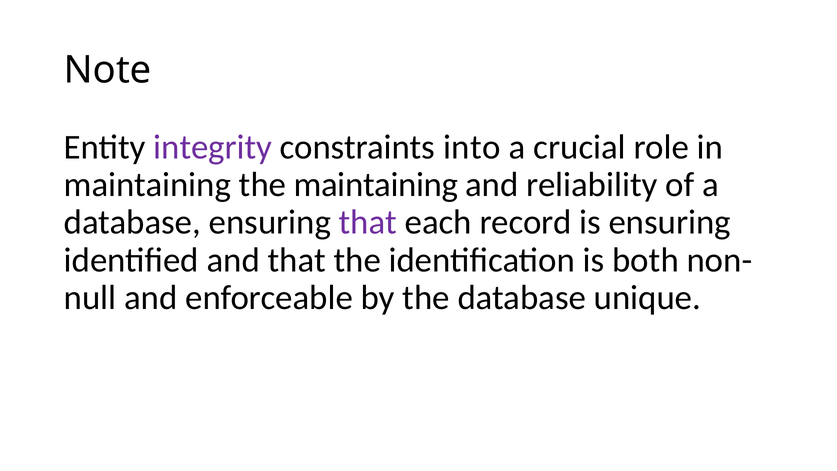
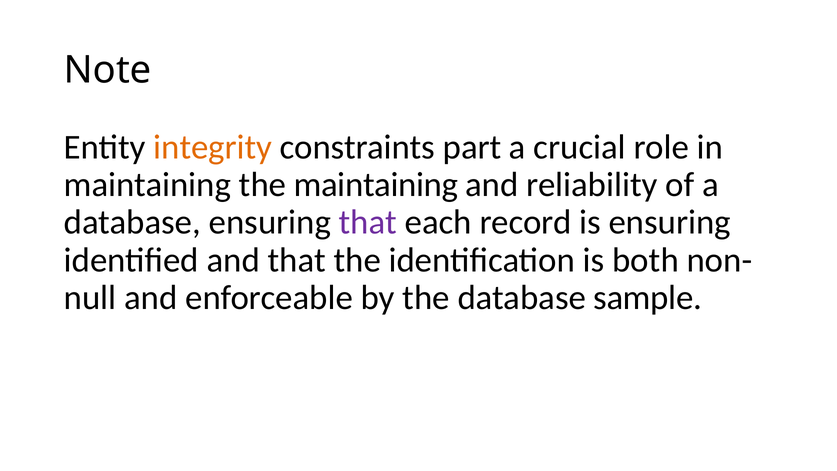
integrity colour: purple -> orange (213, 147)
into: into -> part (472, 147)
unique: unique -> sample (648, 298)
